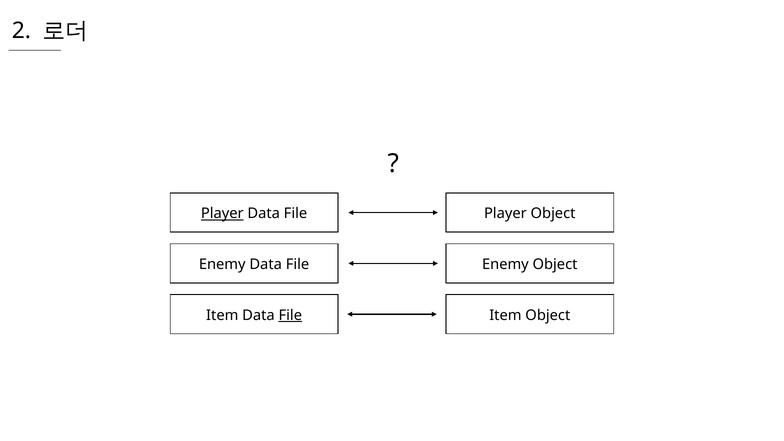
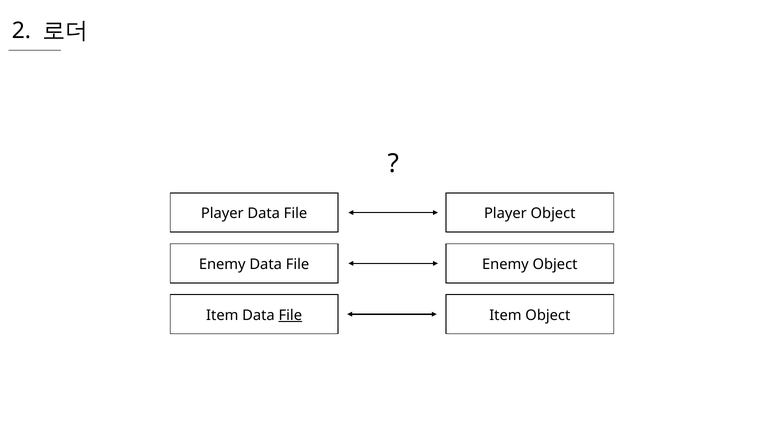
Player underline: present -> none (222, 214)
